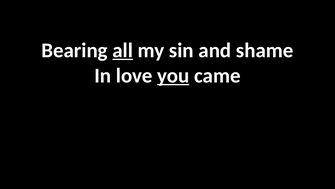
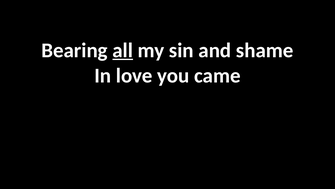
you underline: present -> none (173, 75)
